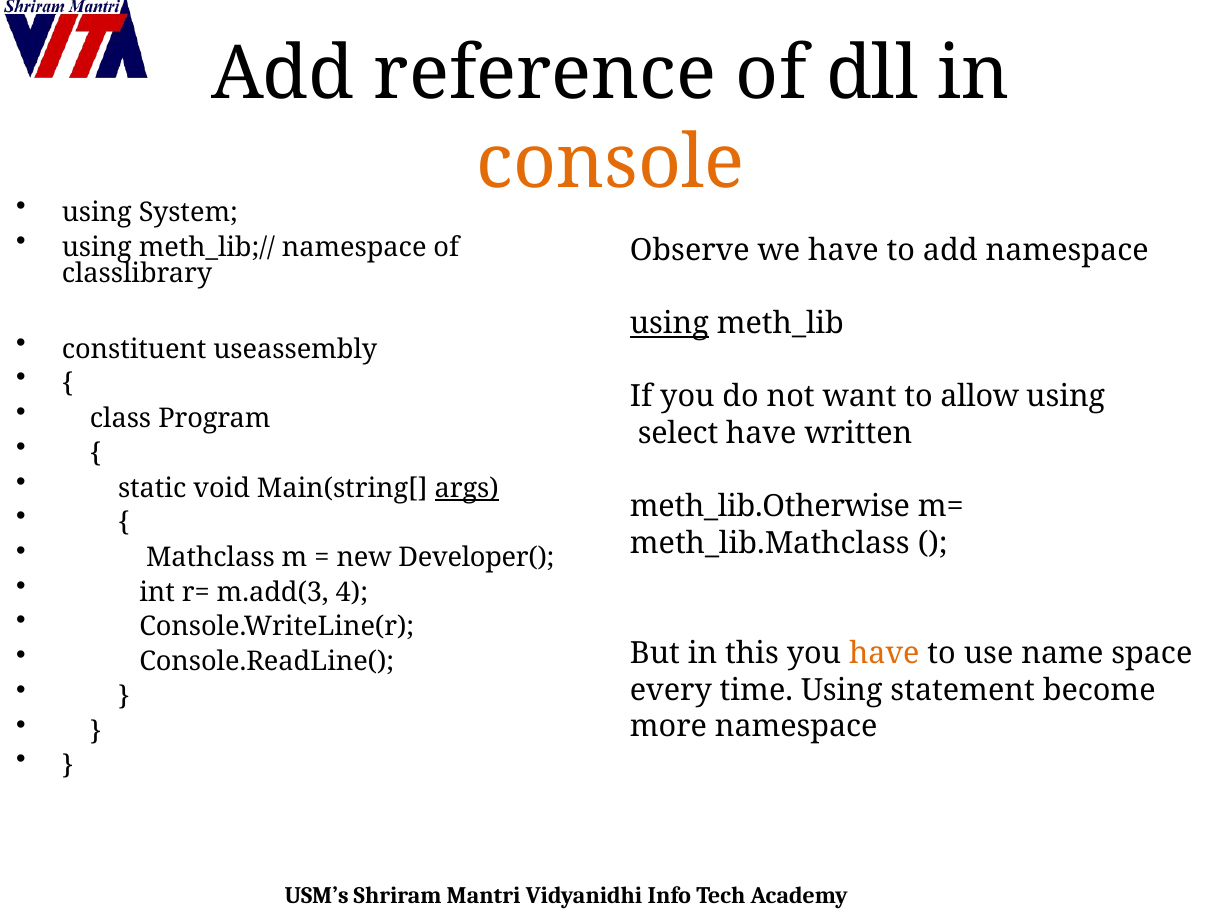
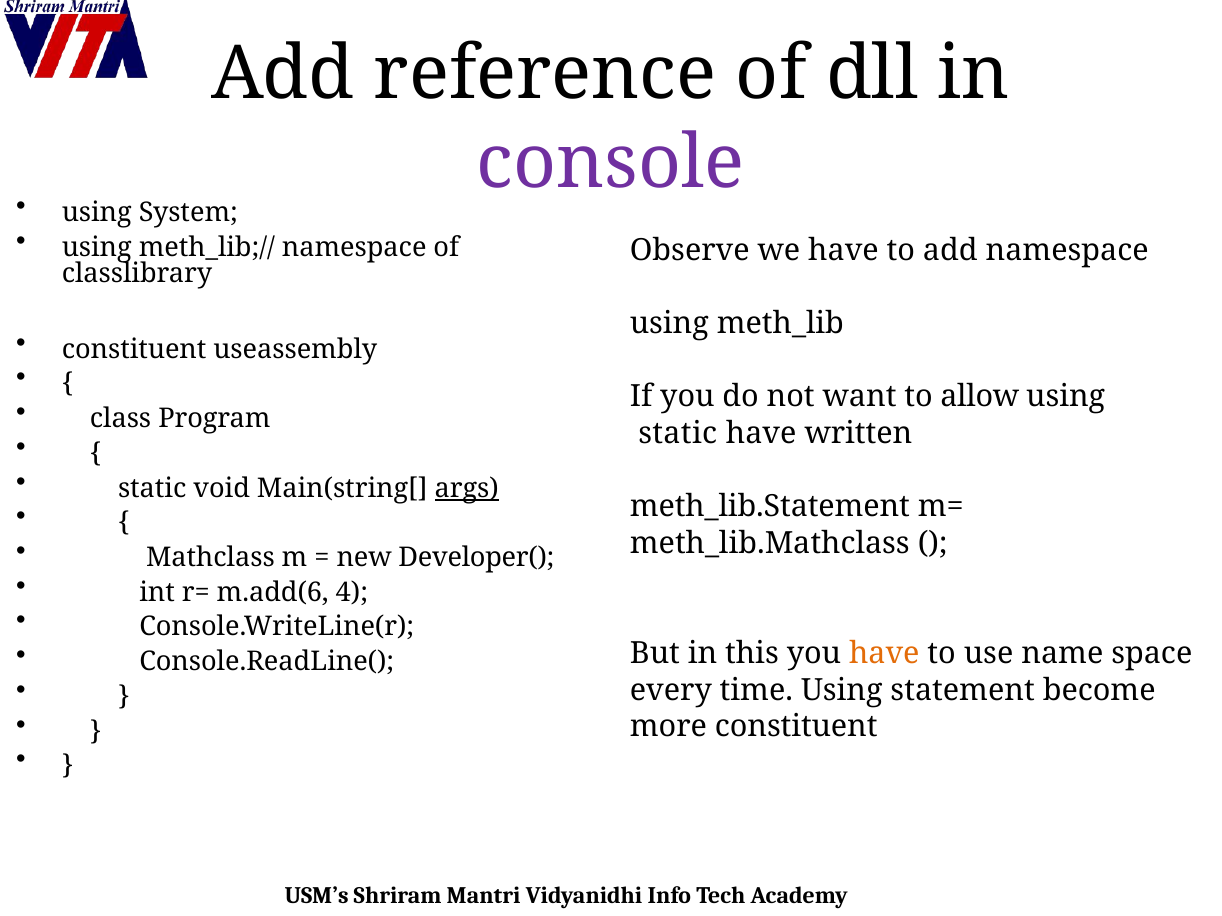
console colour: orange -> purple (611, 163)
using underline: present -> none (669, 324)
select: select -> static (678, 434)
meth_lib.Otherwise: meth_lib.Otherwise -> meth_lib.Statement (770, 507)
m.add(3: m.add(3 -> m.add(6 (273, 593)
more namespace: namespace -> constituent (796, 727)
